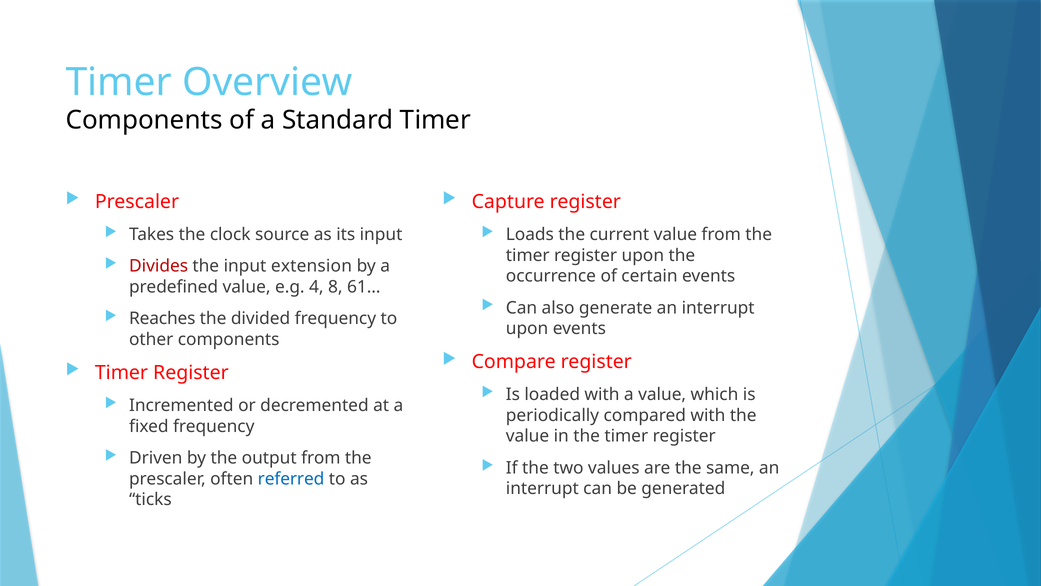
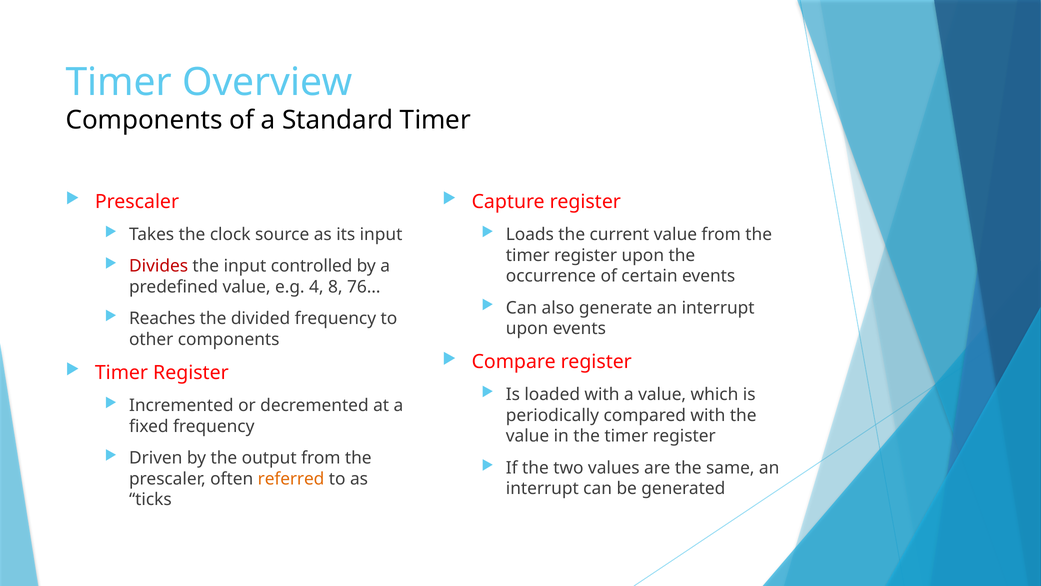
extension: extension -> controlled (312, 266)
61…: 61… -> 76… (364, 287)
referred colour: blue -> orange (291, 478)
